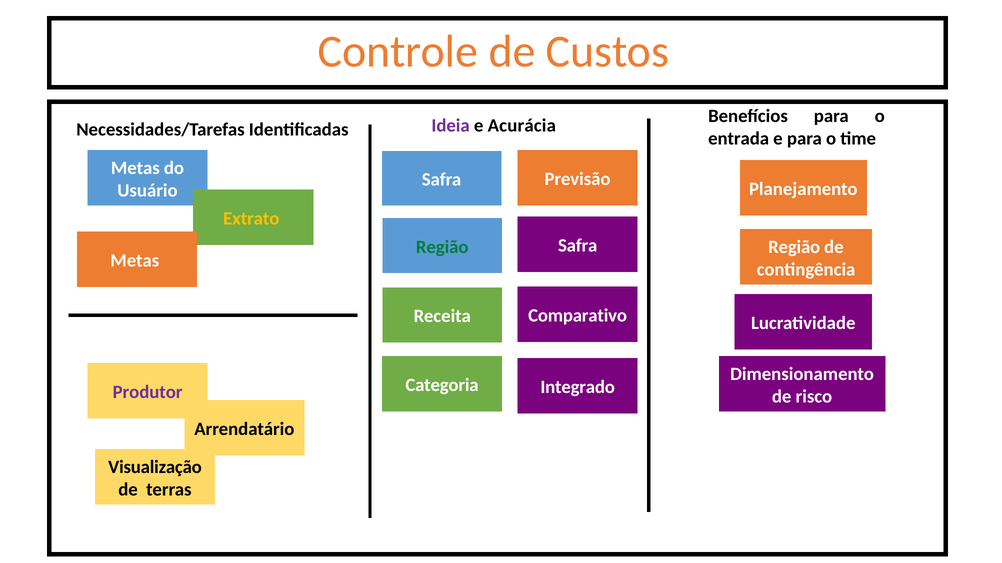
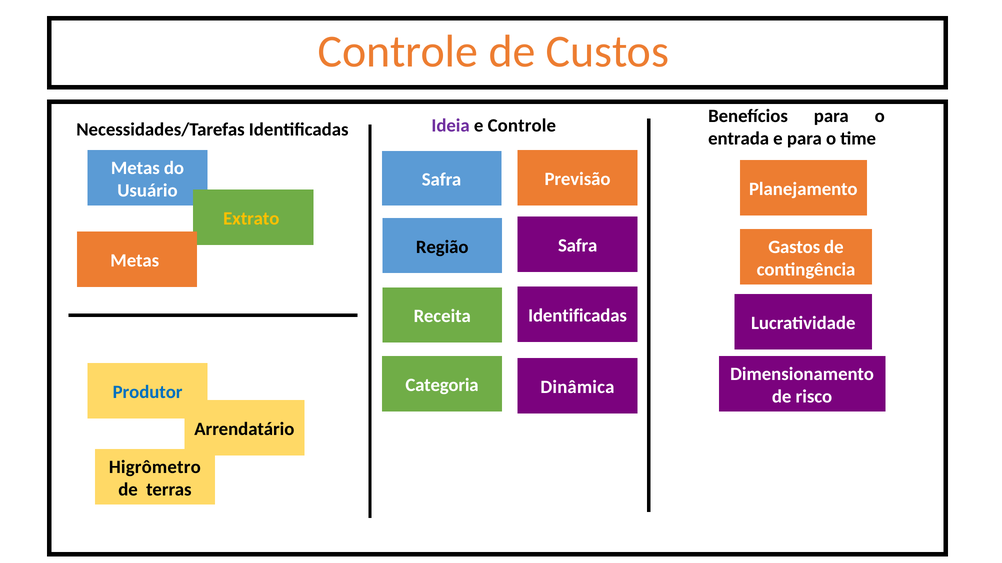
e Acurácia: Acurácia -> Controle (522, 126)
Região colour: green -> black (442, 247)
Região: Região -> Gastos (794, 247)
Receita Comparativo: Comparativo -> Identificadas (578, 316)
Integrado: Integrado -> Dinâmica (577, 387)
Produtor colour: purple -> blue (148, 393)
Visualização: Visualização -> Higrômetro (155, 467)
